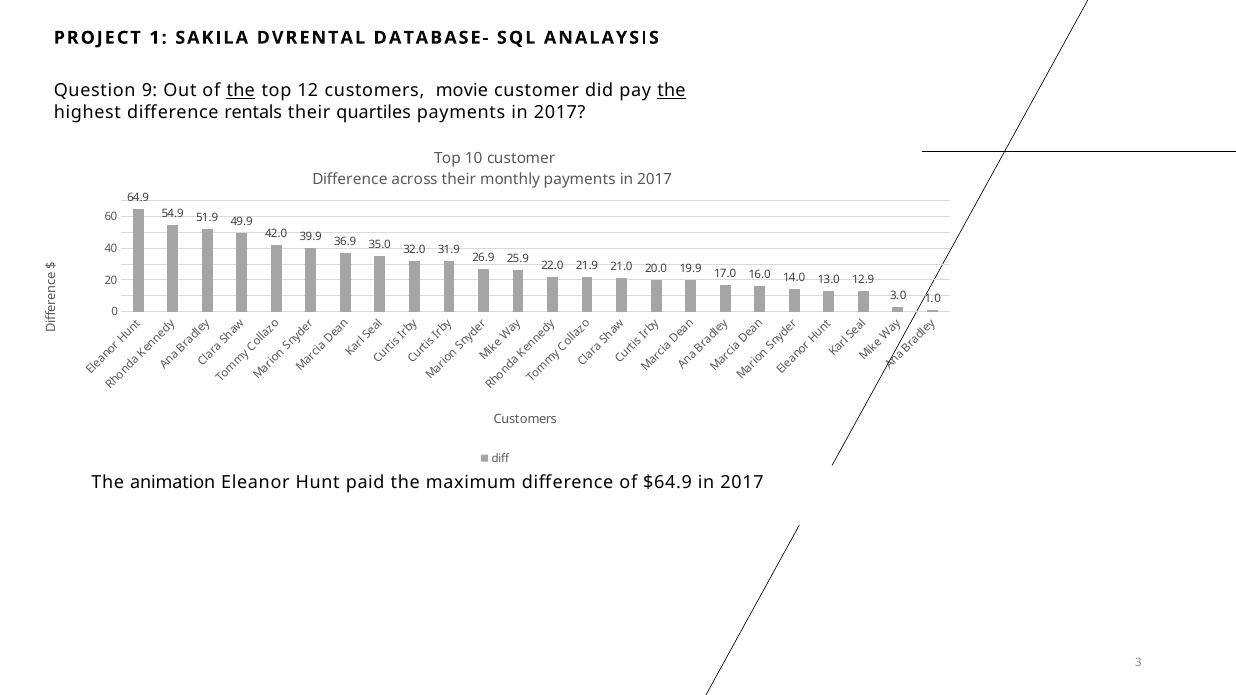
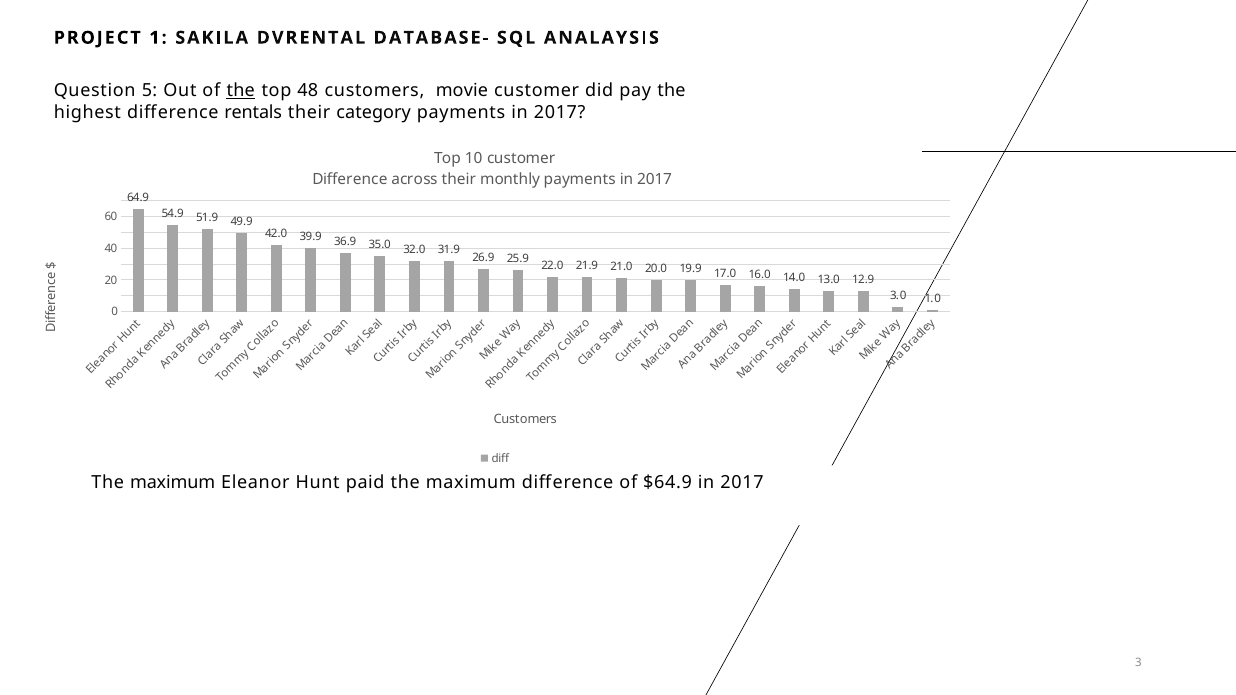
9: 9 -> 5 (149, 91)
12: 12 -> 48 (308, 91)
the underline: present -> none (672, 91)
quartiles: quartiles -> category (374, 112)
animation: animation -> maximum (173, 482)
